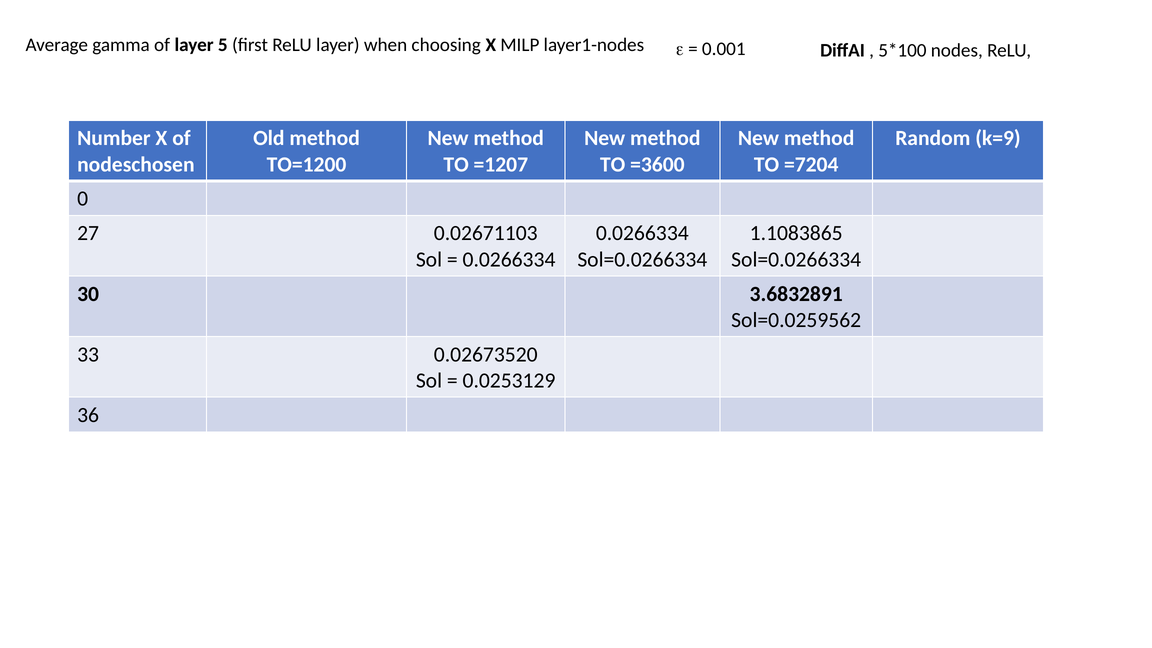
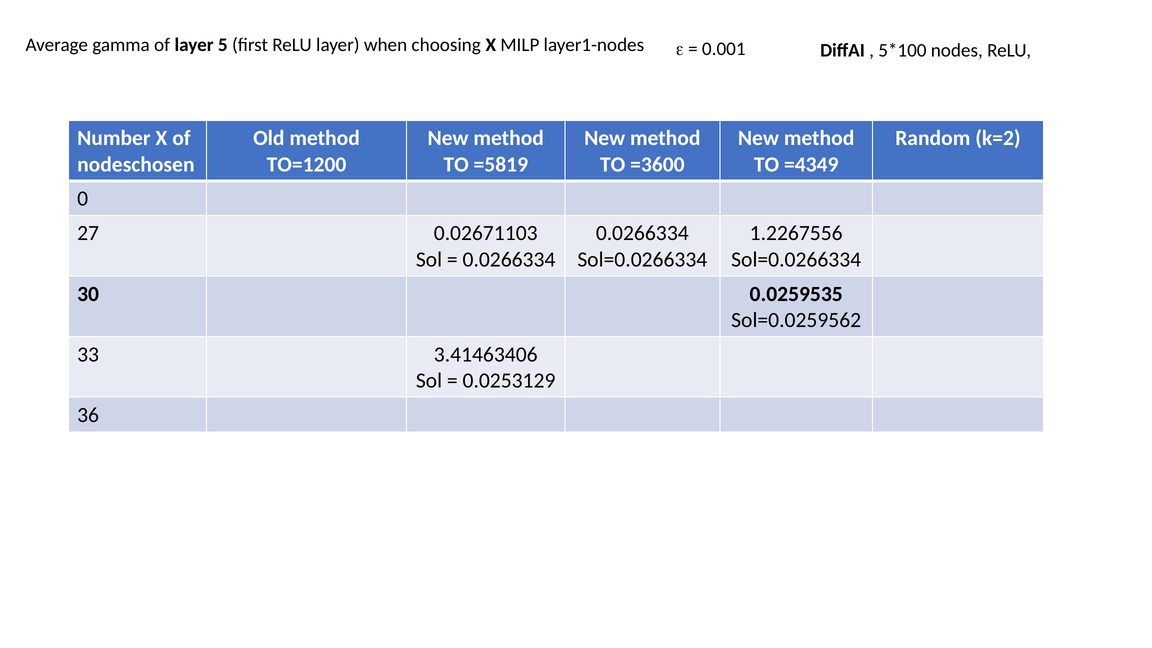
k=9: k=9 -> k=2 (998, 138)
=1207: =1207 -> =5819 (501, 165)
=7204: =7204 -> =4349 (811, 165)
1.1083865: 1.1083865 -> 1.2267556 (796, 233)
3.6832891: 3.6832891 -> 0.0259535 (796, 294)
0.02673520: 0.02673520 -> 3.41463406 (486, 354)
